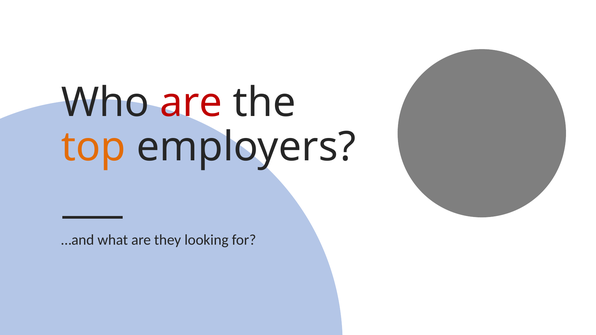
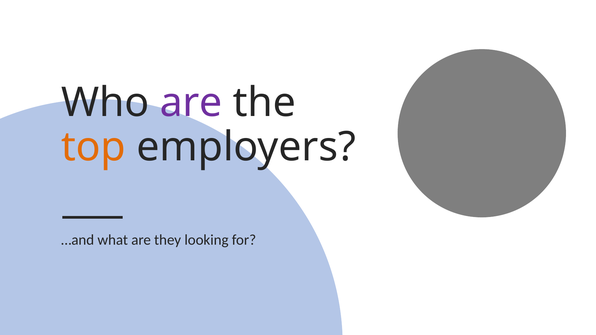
are colour: red -> purple (191, 103)
